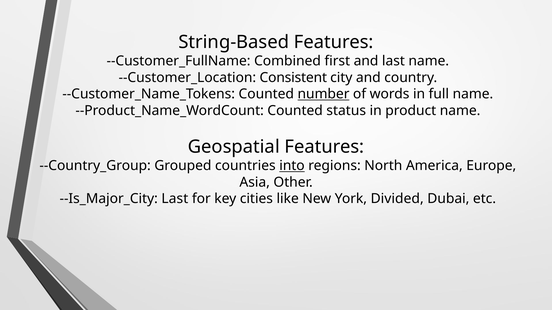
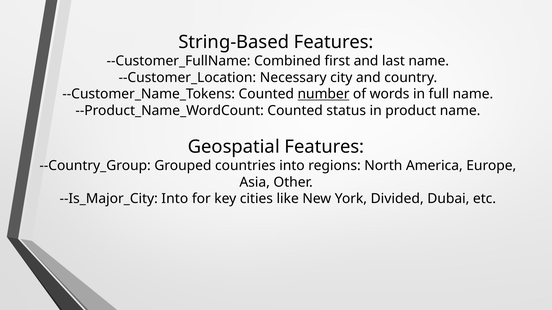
Consistent: Consistent -> Necessary (293, 78)
into underline: present -> none (292, 166)
--Is_Major_City Last: Last -> Into (175, 199)
